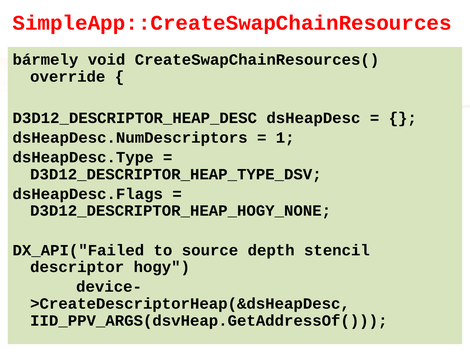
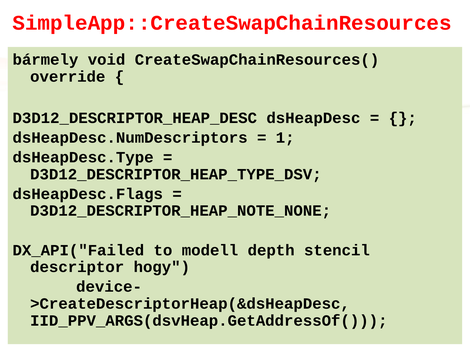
D3D12_DESCRIPTOR_HEAP_HOGY_NONE: D3D12_DESCRIPTOR_HEAP_HOGY_NONE -> D3D12_DESCRIPTOR_HEAP_NOTE_NONE (181, 211)
source: source -> modell (210, 251)
